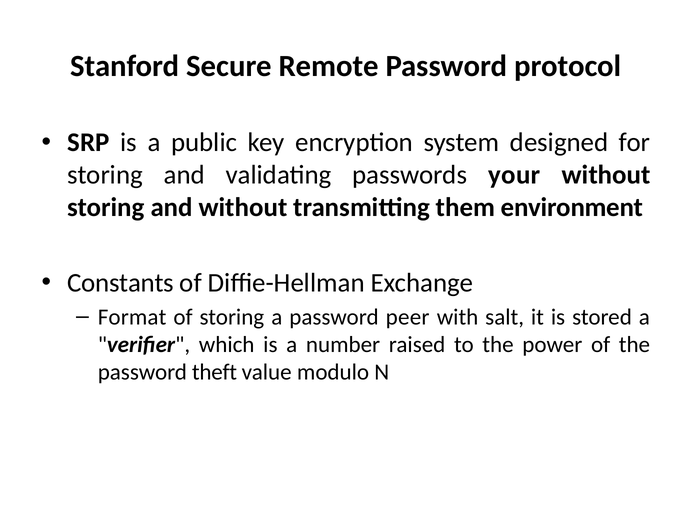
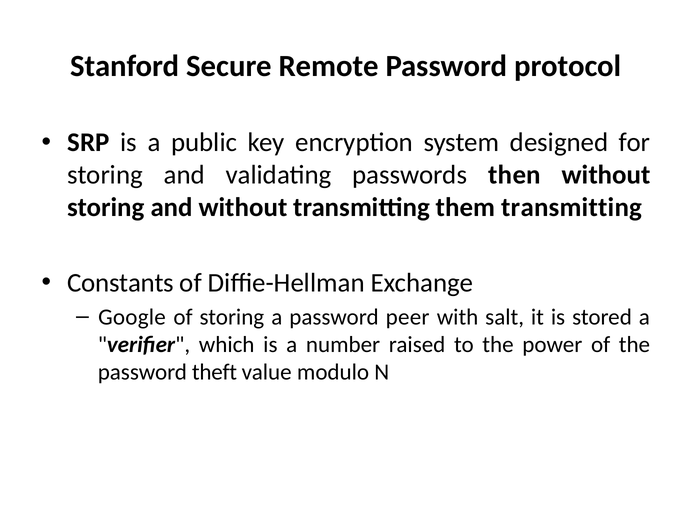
your: your -> then (515, 175)
them environment: environment -> transmitting (572, 207)
Format: Format -> Google (132, 317)
